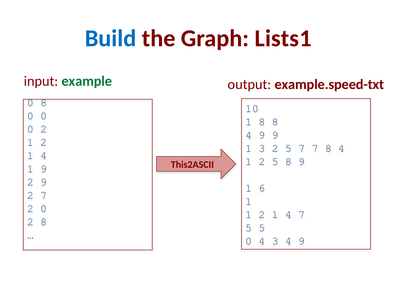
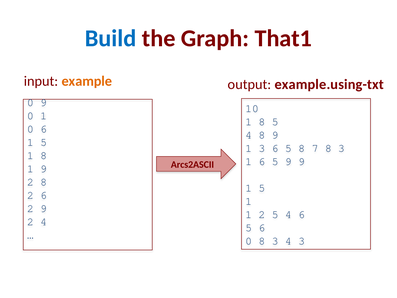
Lists1: Lists1 -> That1 (283, 38)
example colour: green -> orange (87, 81)
example.speed-txt: example.speed-txt -> example.using-txt (329, 84)
0 8: 8 -> 9 (44, 103)
0: 0 -> 1 (44, 116)
8 8: 8 -> 5 (275, 122)
2: 2 -> 6 (44, 129)
9: 9 -> 8 (262, 135)
2: 2 -> 5 (44, 142)
3 2: 2 -> 6 (275, 148)
5 7: 7 -> 8 (302, 148)
7 8 4: 4 -> 3 (342, 148)
4: 4 -> 8 (44, 155)
2: 2 -> 6 (262, 161)
5 8: 8 -> 9 (289, 161)
This2ASCII: This2ASCII -> Arcs2ASCII (192, 164)
2 9: 9 -> 8 (44, 182)
6: 6 -> 5 (262, 188)
2 7: 7 -> 6 (44, 195)
2 0: 0 -> 9 (44, 208)
1: 1 -> 5 (275, 214)
4 7: 7 -> 6 (302, 214)
2 8: 8 -> 4 (44, 222)
5 5: 5 -> 6 (262, 228)
0 4: 4 -> 8 (262, 241)
3 4 9: 9 -> 3 (302, 241)
